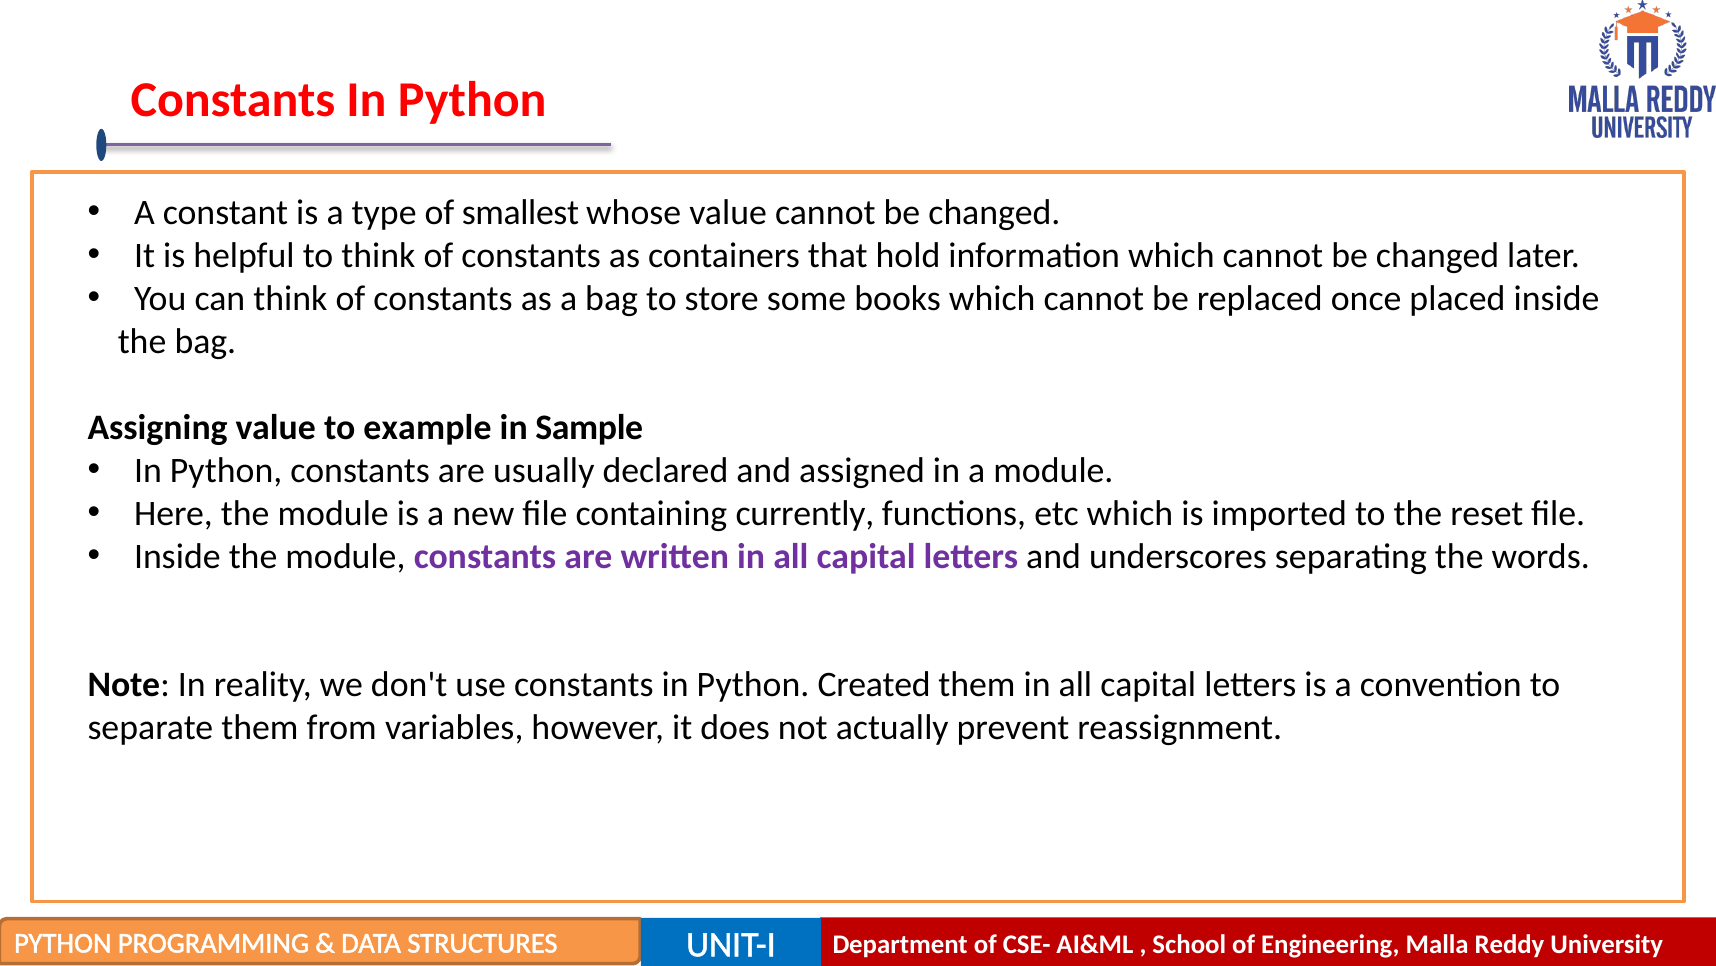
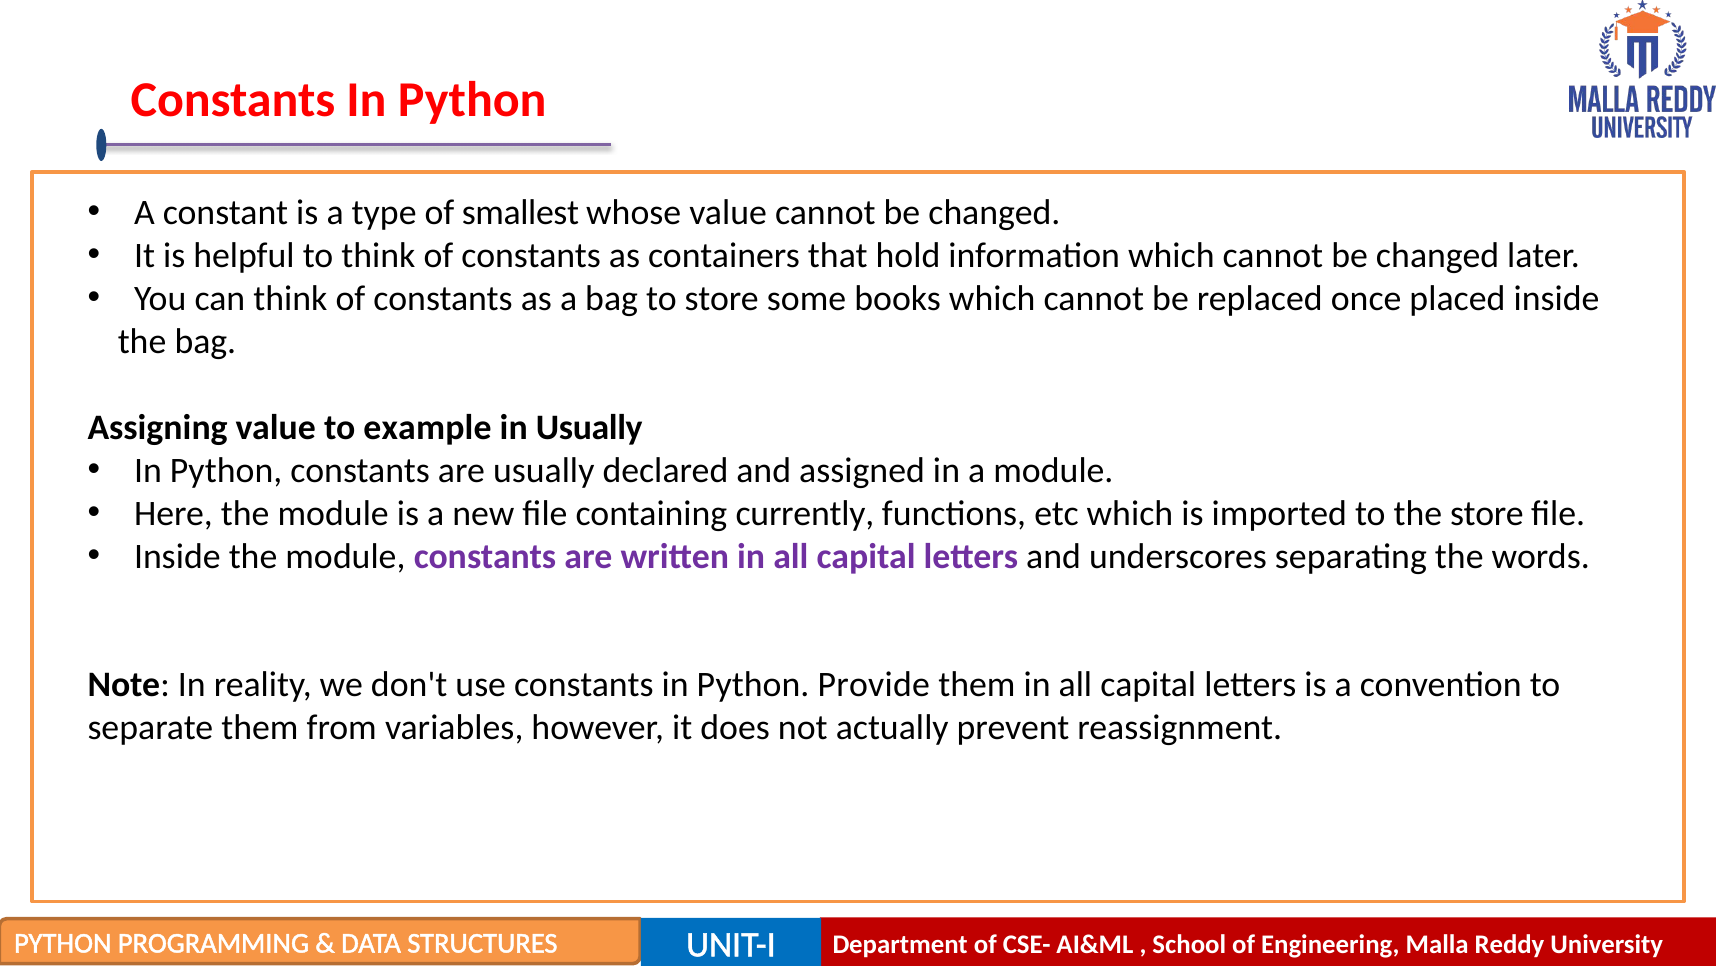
in Sample: Sample -> Usually (589, 427)
the reset: reset -> store (1487, 513)
Created: Created -> Provide (874, 685)
